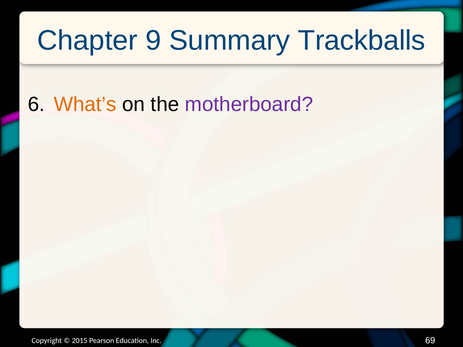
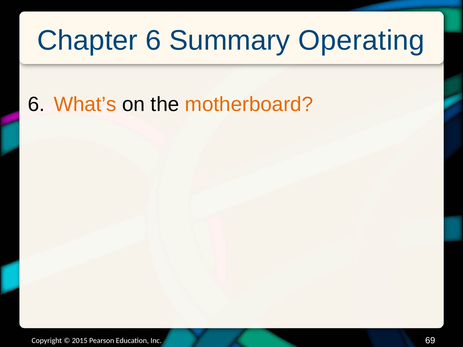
Chapter 9: 9 -> 6 (153, 41)
Trackballs: Trackballs -> Operating (361, 41)
motherboard colour: purple -> orange (249, 104)
